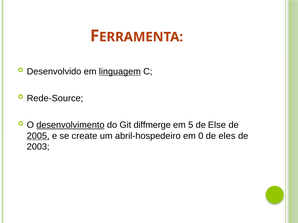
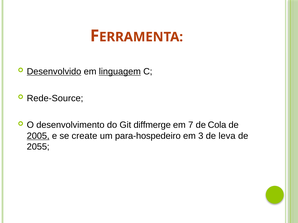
Desenvolvido underline: none -> present (54, 72)
desenvolvimento underline: present -> none (70, 125)
5: 5 -> 7 (191, 125)
Else: Else -> Cola (217, 125)
abril-hospedeiro: abril-hospedeiro -> para-hospedeiro (148, 136)
0: 0 -> 3 (201, 136)
eles: eles -> leva (227, 136)
2003: 2003 -> 2055 (38, 147)
